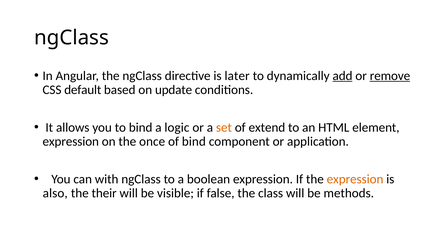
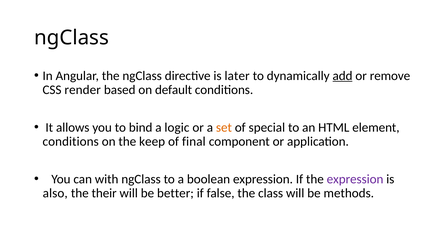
remove underline: present -> none (390, 76)
default: default -> render (83, 90)
update: update -> default (174, 90)
extend: extend -> special (267, 127)
expression: expression -> conditions (71, 142)
once: once -> keep (152, 142)
of bind: bind -> final (194, 142)
expression colour: orange -> purple (355, 179)
visible: visible -> better (175, 193)
